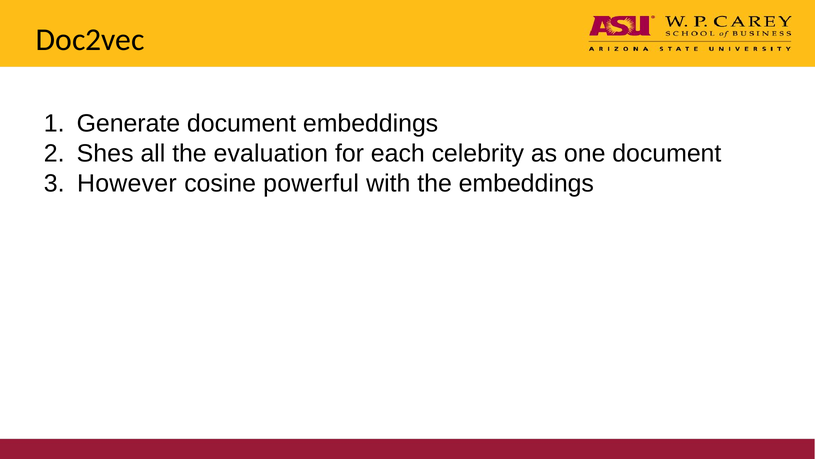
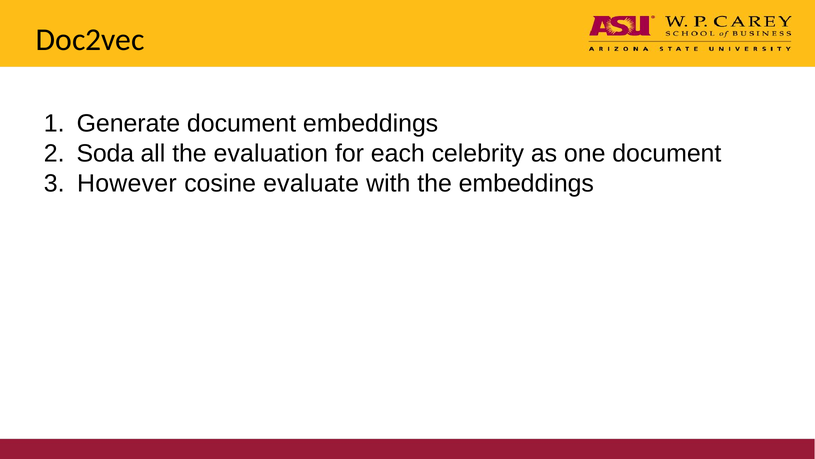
Shes: Shes -> Soda (105, 153)
powerful: powerful -> evaluate (311, 183)
